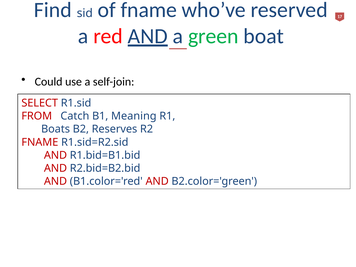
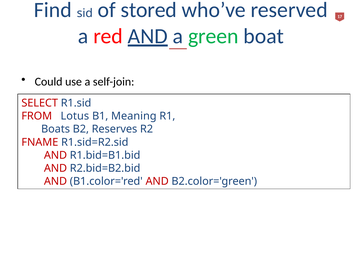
of fname: fname -> stored (149, 10)
Catch: Catch -> Lotus (75, 116)
